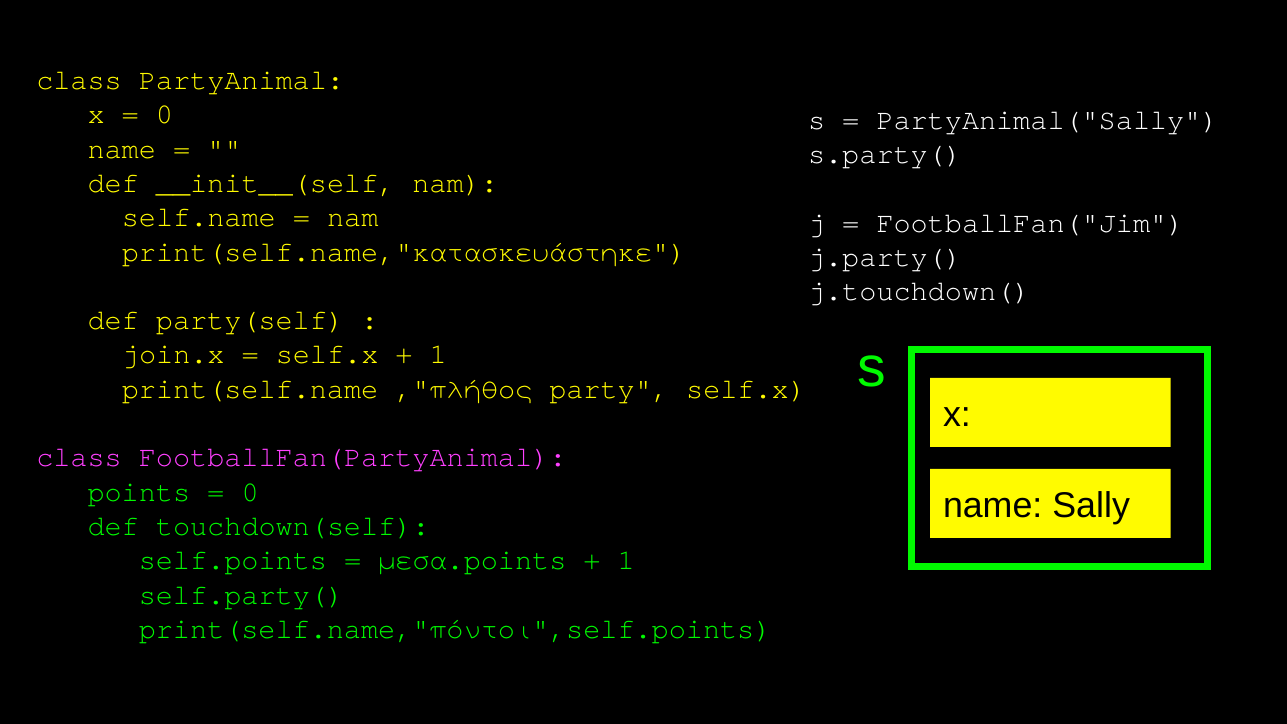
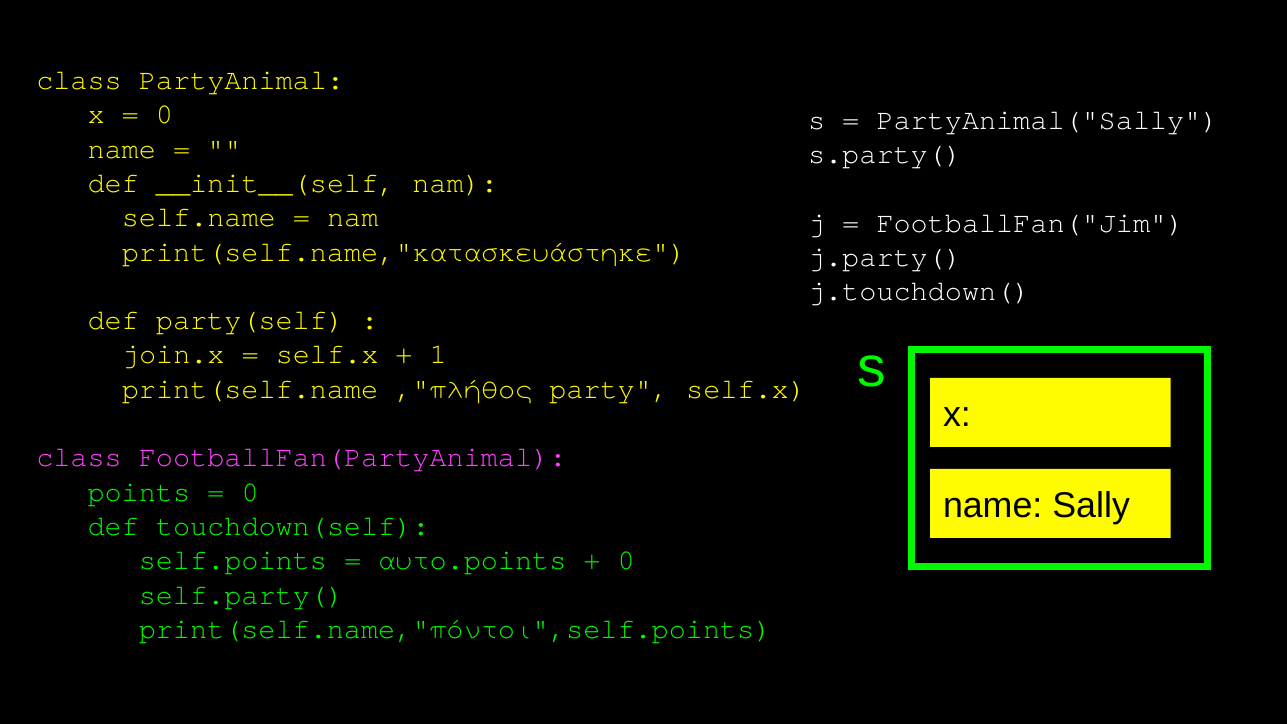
μέσα.points: μέσα.points -> αυτό.points (472, 560)
1: 1 -> 0 (626, 560)
